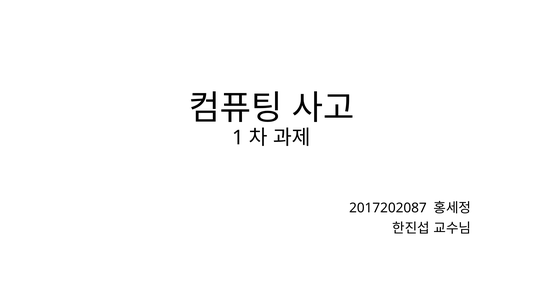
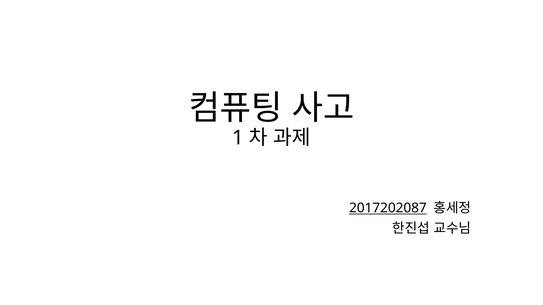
2017202087 underline: none -> present (388, 208)
